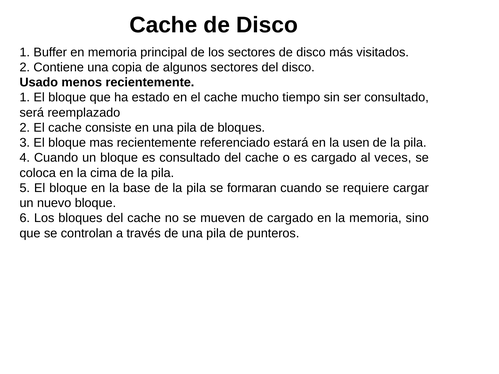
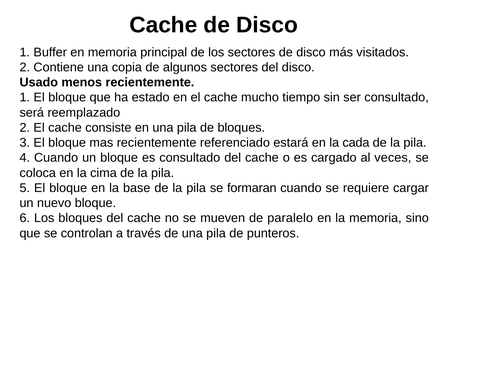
usen: usen -> cada (356, 143)
de cargado: cargado -> paralelo (290, 218)
